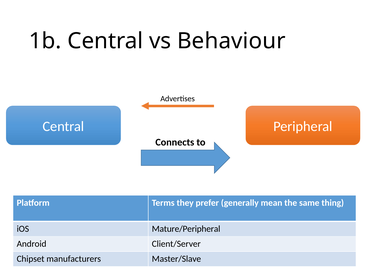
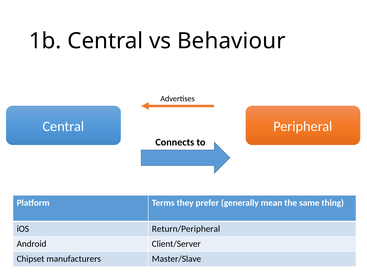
Mature/Peripheral: Mature/Peripheral -> Return/Peripheral (186, 229)
